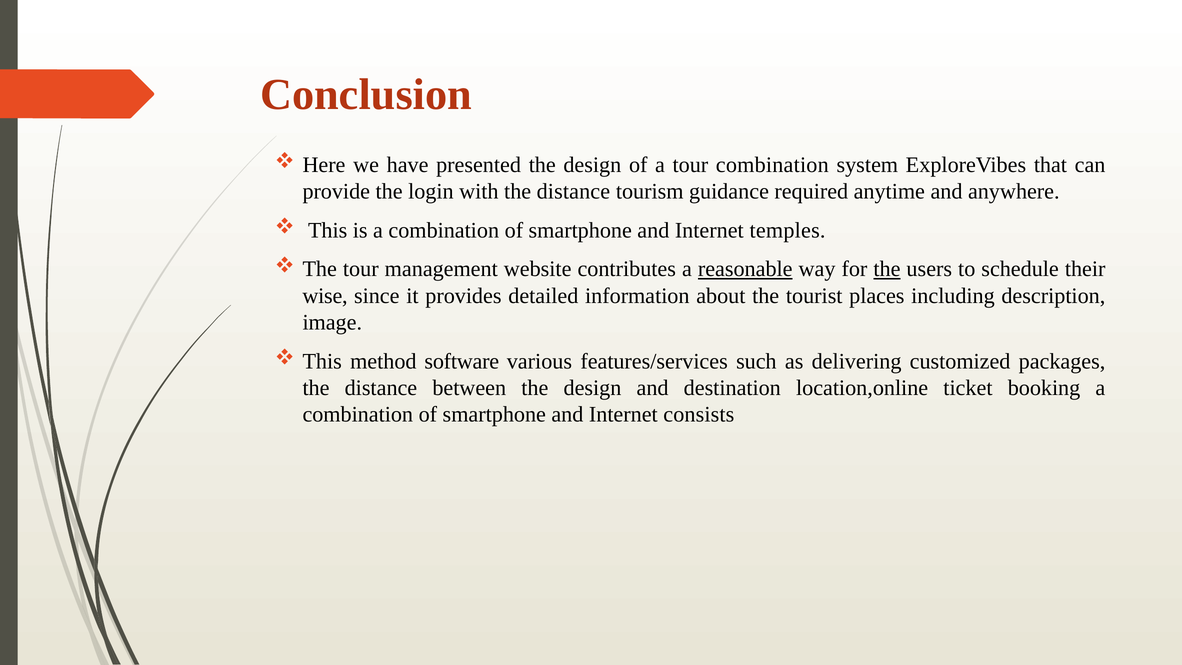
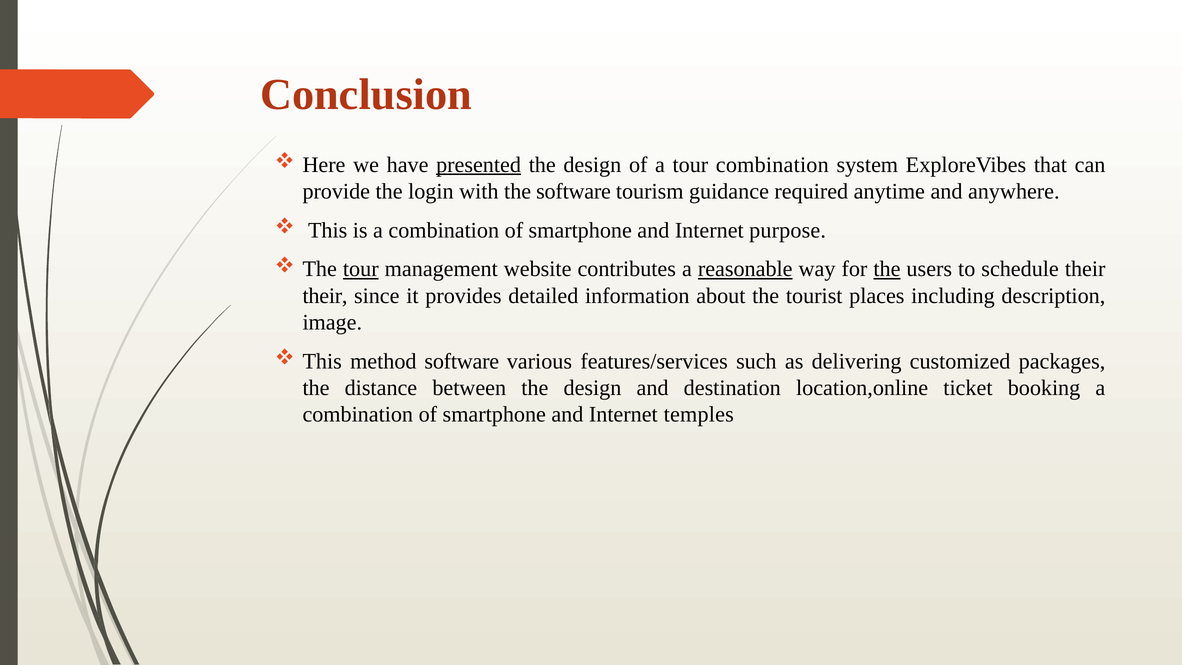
presented underline: none -> present (479, 165)
with the distance: distance -> software (574, 191)
temples: temples -> purpose (788, 230)
tour underline: none -> present (361, 269)
wise: wise -> their (325, 296)
consists: consists -> temples (699, 414)
